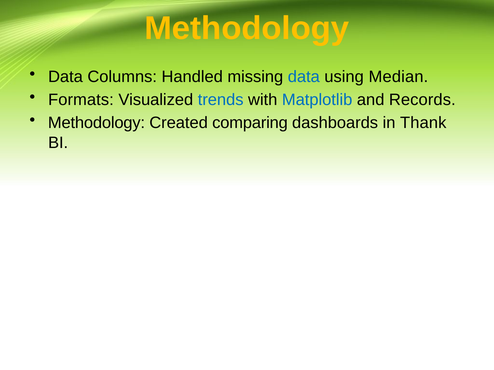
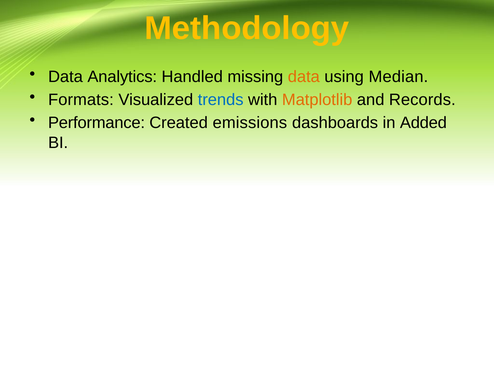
Columns: Columns -> Analytics (122, 77)
data colour: blue -> orange (304, 77)
Matplotlib colour: blue -> orange (317, 100)
Methodology: Methodology -> Performance (97, 123)
comparing: comparing -> emissions (250, 123)
Thank: Thank -> Added (423, 123)
